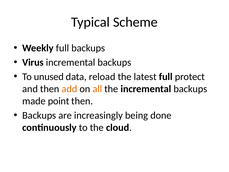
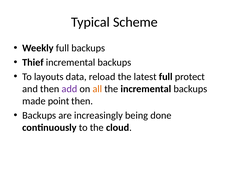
Virus: Virus -> Thief (33, 62)
unused: unused -> layouts (49, 77)
add colour: orange -> purple (69, 89)
